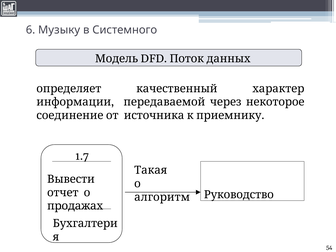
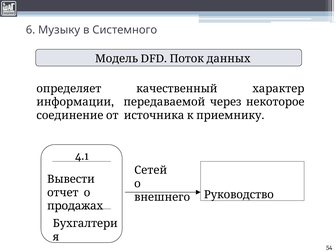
1.7: 1.7 -> 4.1 (82, 156)
Такая: Такая -> Сетей (151, 170)
алгоритм: алгоритм -> внешнего (162, 197)
